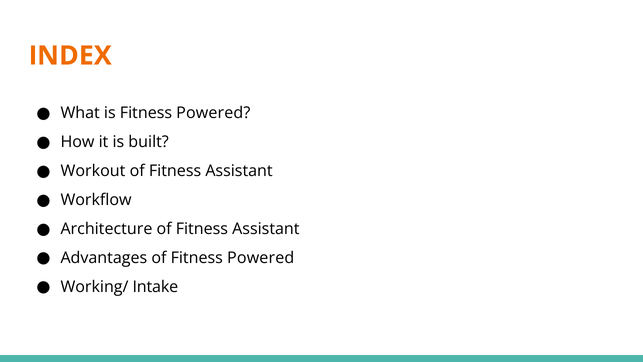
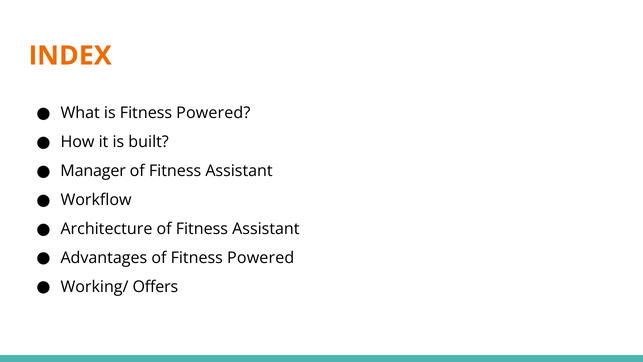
Workout: Workout -> Manager (93, 171)
Intake: Intake -> Offers (155, 287)
